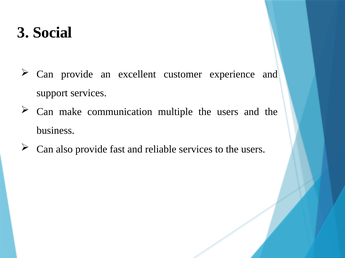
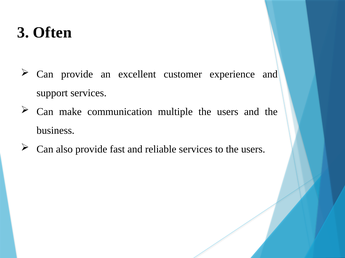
Social: Social -> Often (52, 33)
